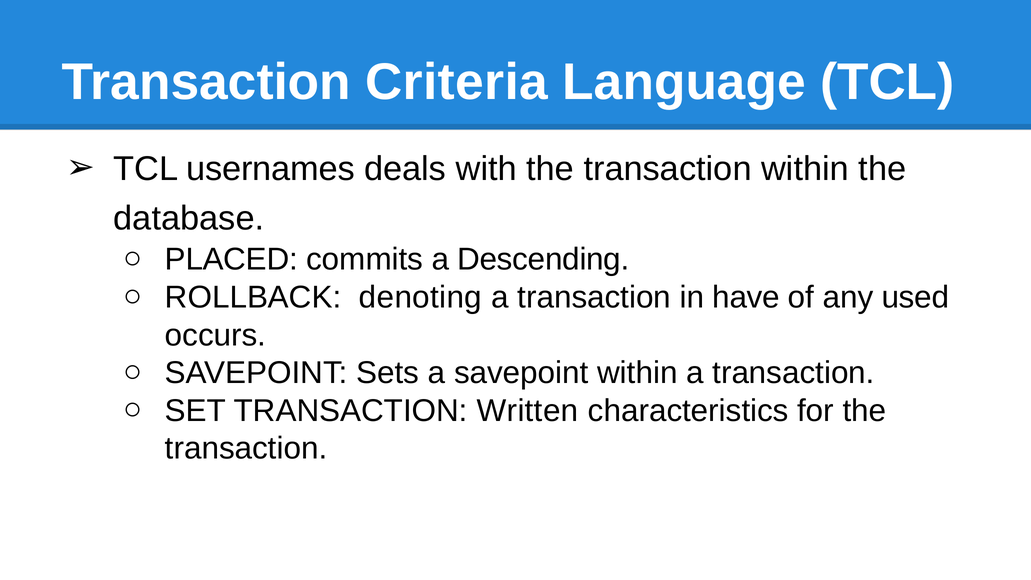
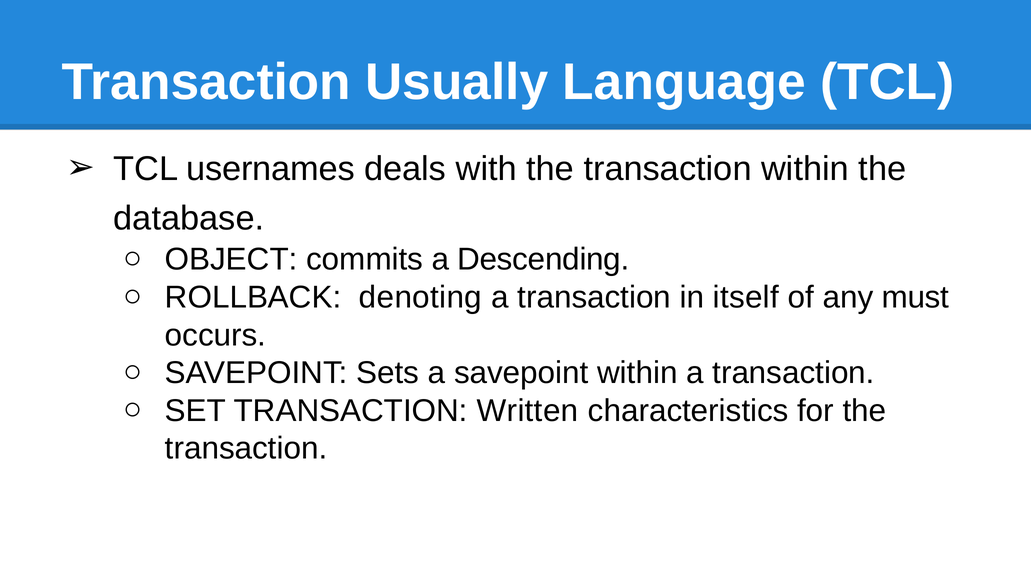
Criteria: Criteria -> Usually (457, 82)
PLACED: PLACED -> OBJECT (231, 260)
have: have -> itself (746, 297)
used: used -> must (915, 297)
